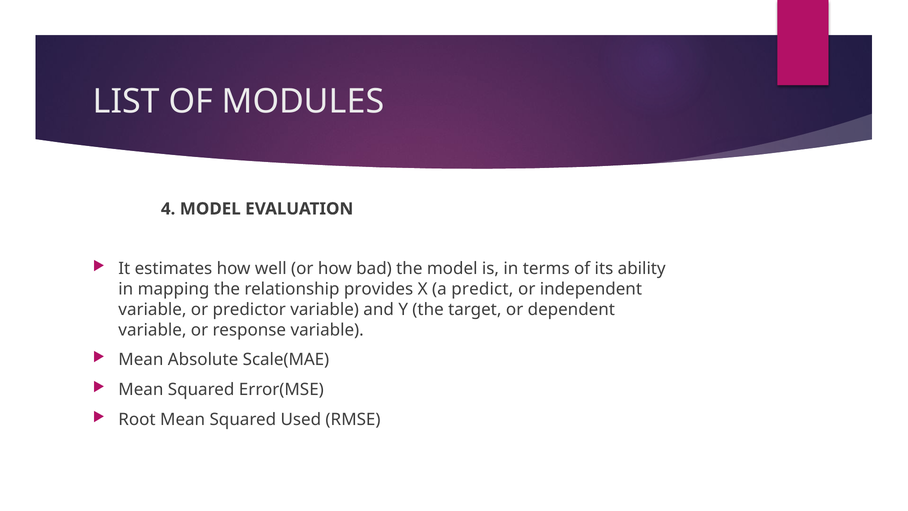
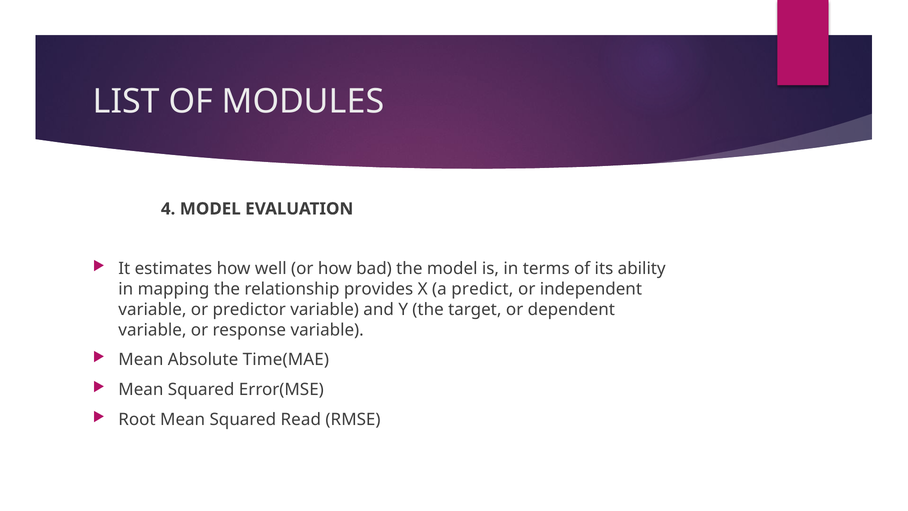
Scale(MAE: Scale(MAE -> Time(MAE (286, 360)
Used: Used -> Read (301, 419)
